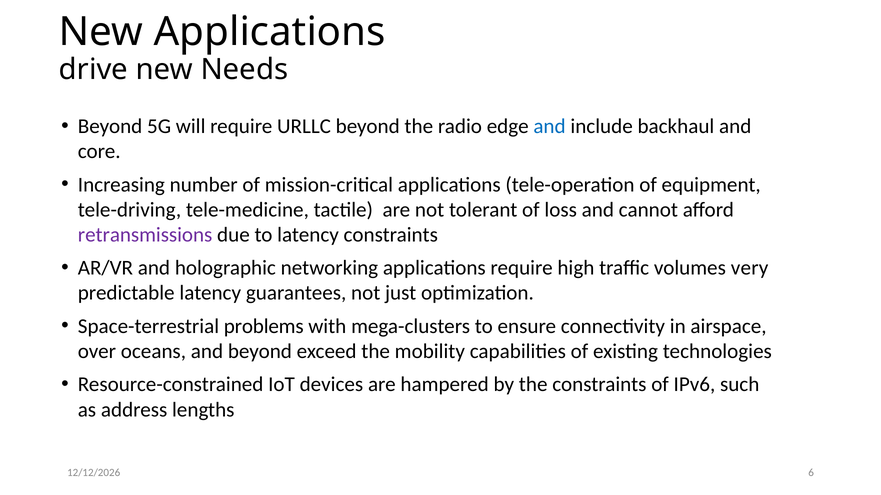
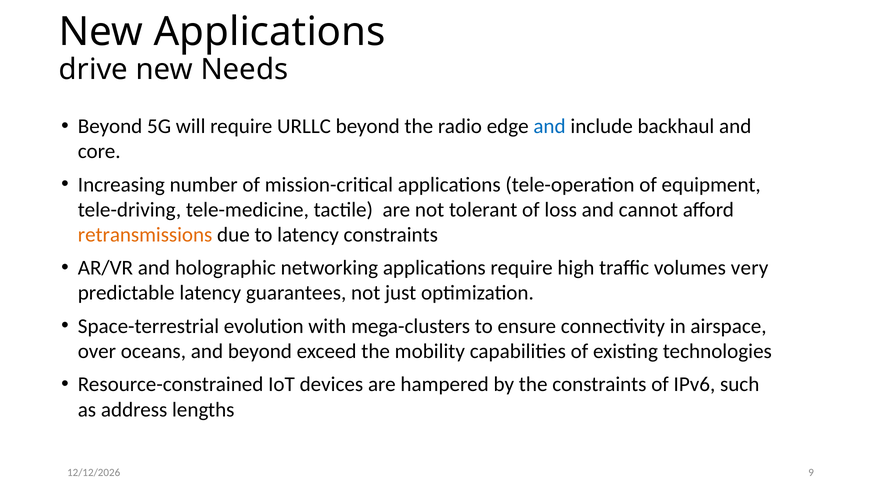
retransmissions colour: purple -> orange (145, 235)
problems: problems -> evolution (264, 327)
6: 6 -> 9 (811, 473)
